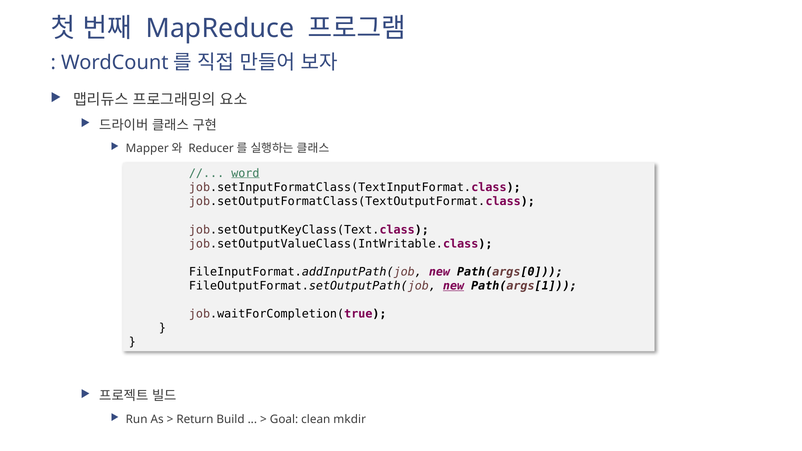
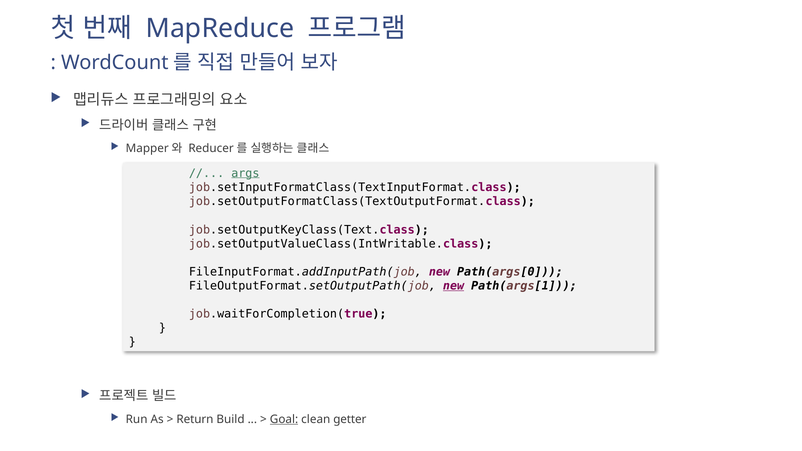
word: word -> args (245, 174)
Goal underline: none -> present (284, 419)
mkdir: mkdir -> getter (350, 419)
